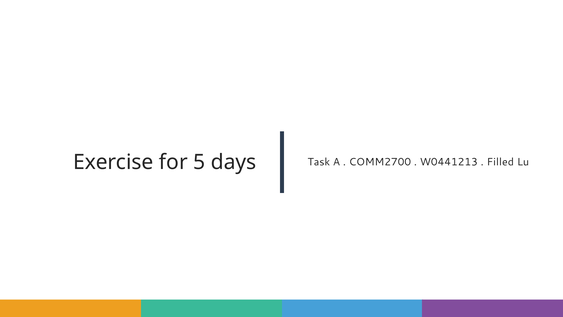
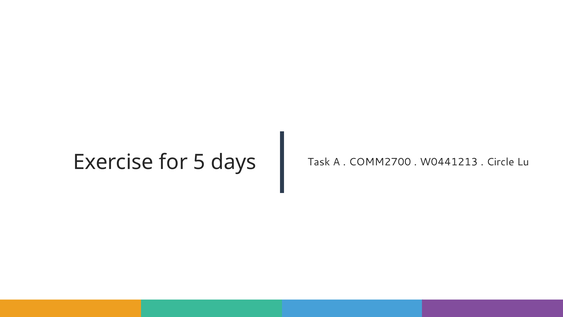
Filled: Filled -> Circle (500, 162)
